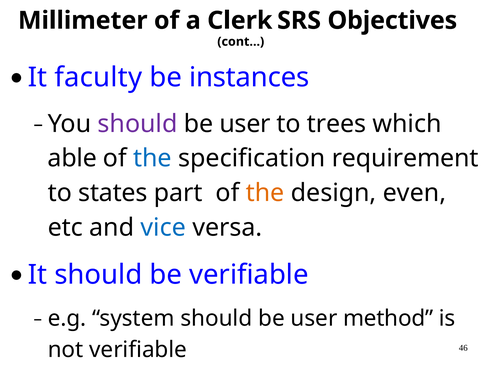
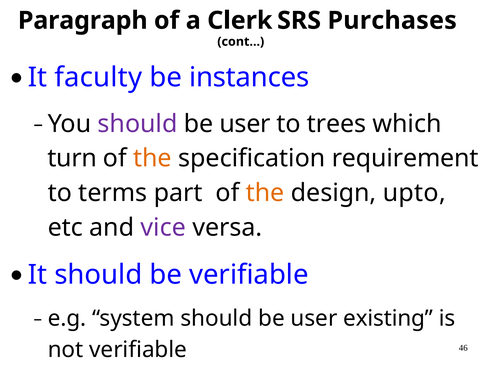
Millimeter: Millimeter -> Paragraph (83, 20)
Objectives: Objectives -> Purchases (392, 20)
able: able -> turn (72, 158)
the colour: blue -> orange (152, 158)
states: states -> terms (113, 193)
even: even -> upto (414, 193)
vice colour: blue -> purple (163, 227)
method: method -> existing (388, 318)
